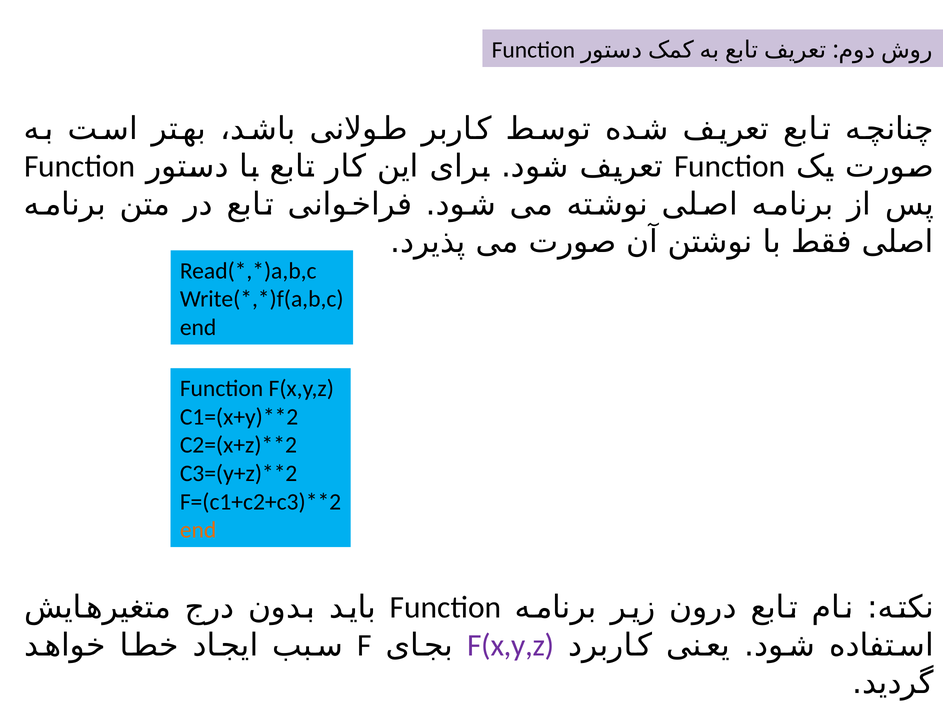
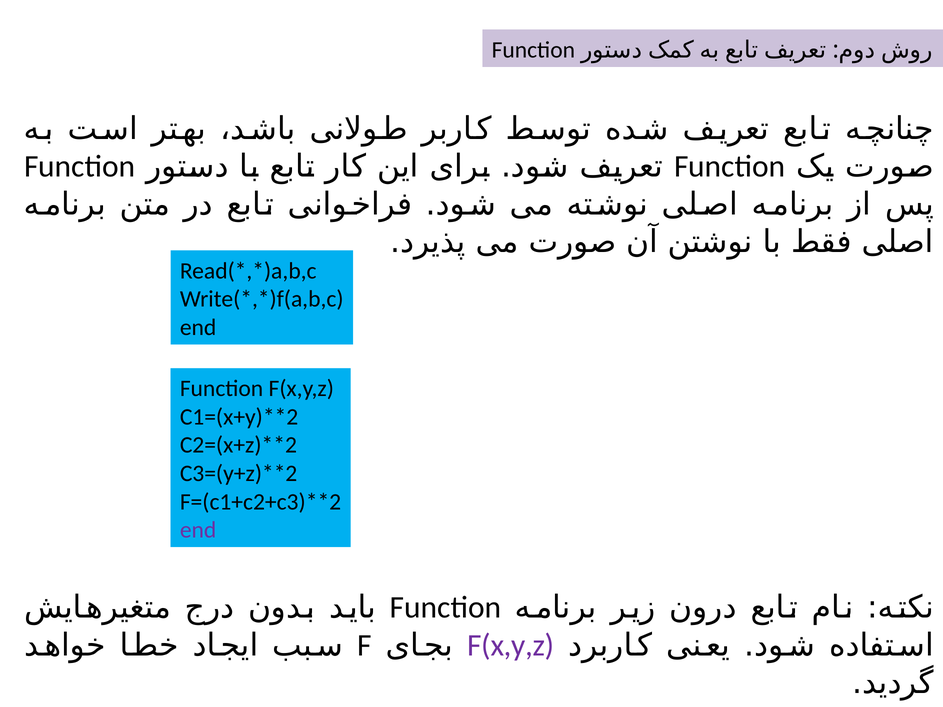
end colour: orange -> purple (198, 530)
